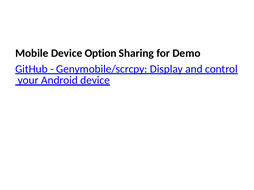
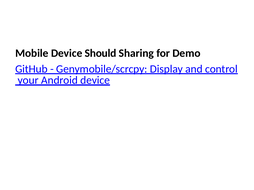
Option: Option -> Should (101, 53)
